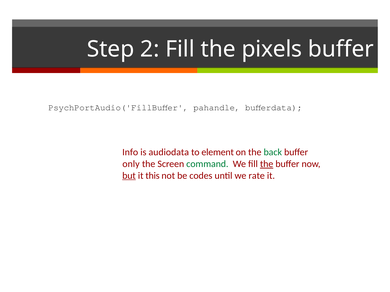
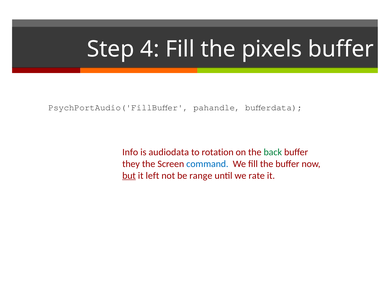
2: 2 -> 4 (150, 49)
element: element -> rotation (218, 152)
only: only -> they (131, 164)
command colour: green -> blue (207, 164)
the underline: present -> none (267, 164)
this: this -> left (152, 176)
codes: codes -> range (201, 176)
